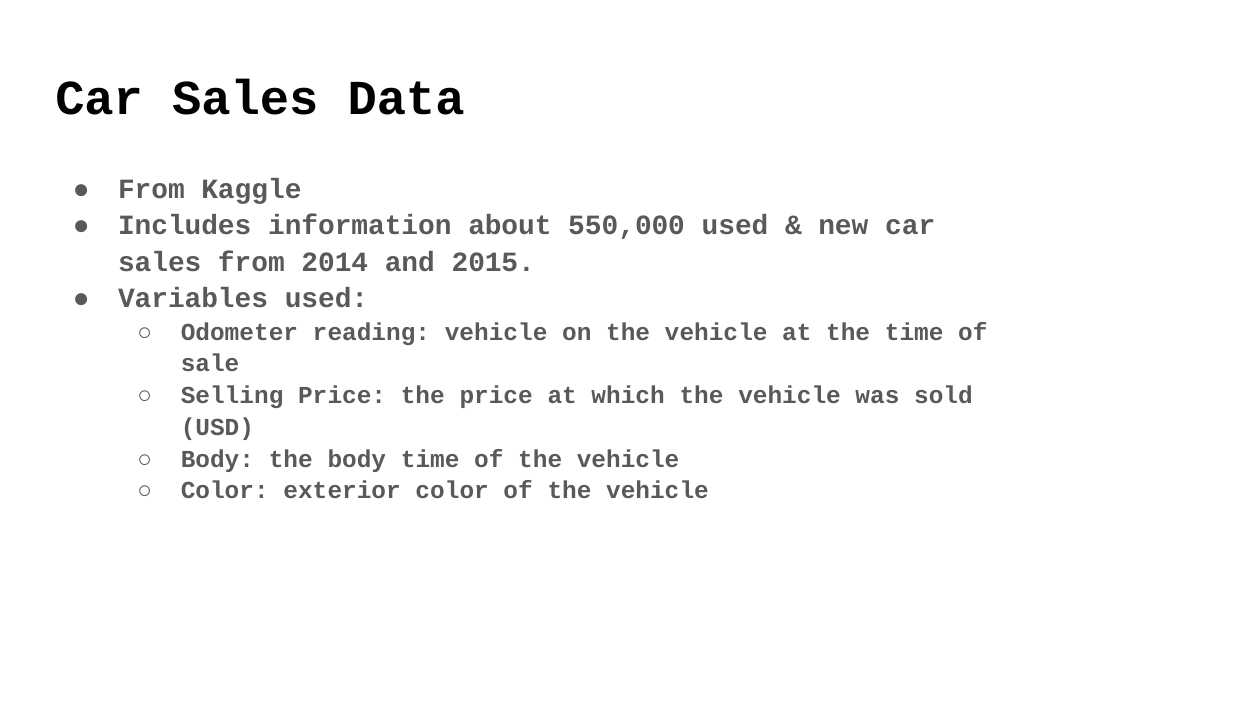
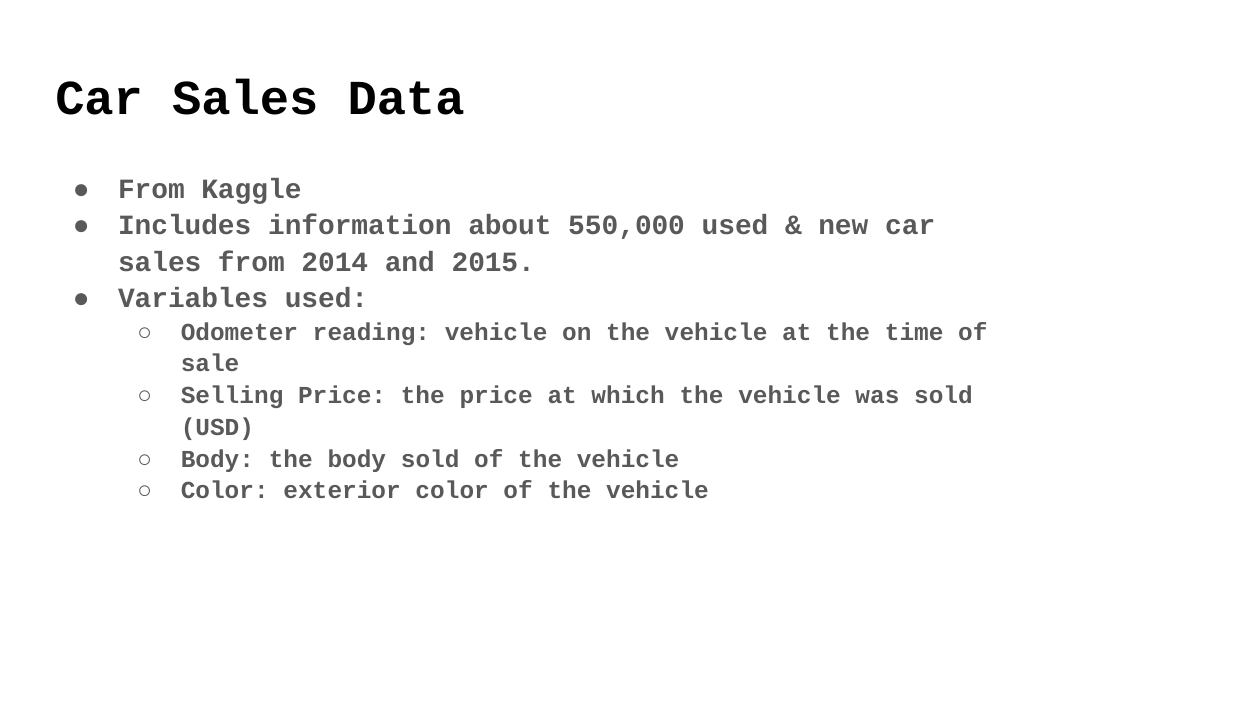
body time: time -> sold (430, 459)
